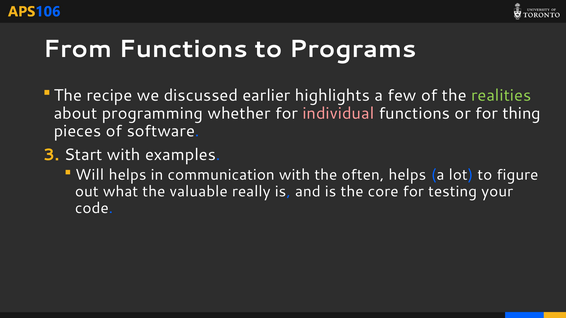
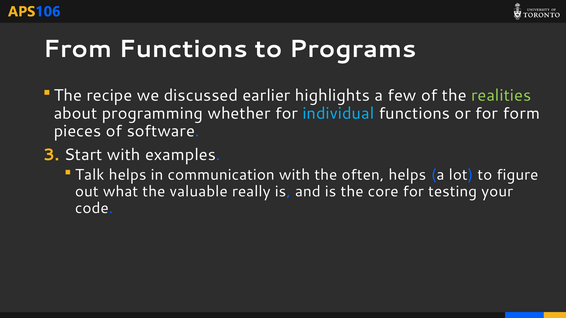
individual colour: pink -> light blue (338, 113)
thing: thing -> form (521, 113)
Will: Will -> Talk (90, 175)
